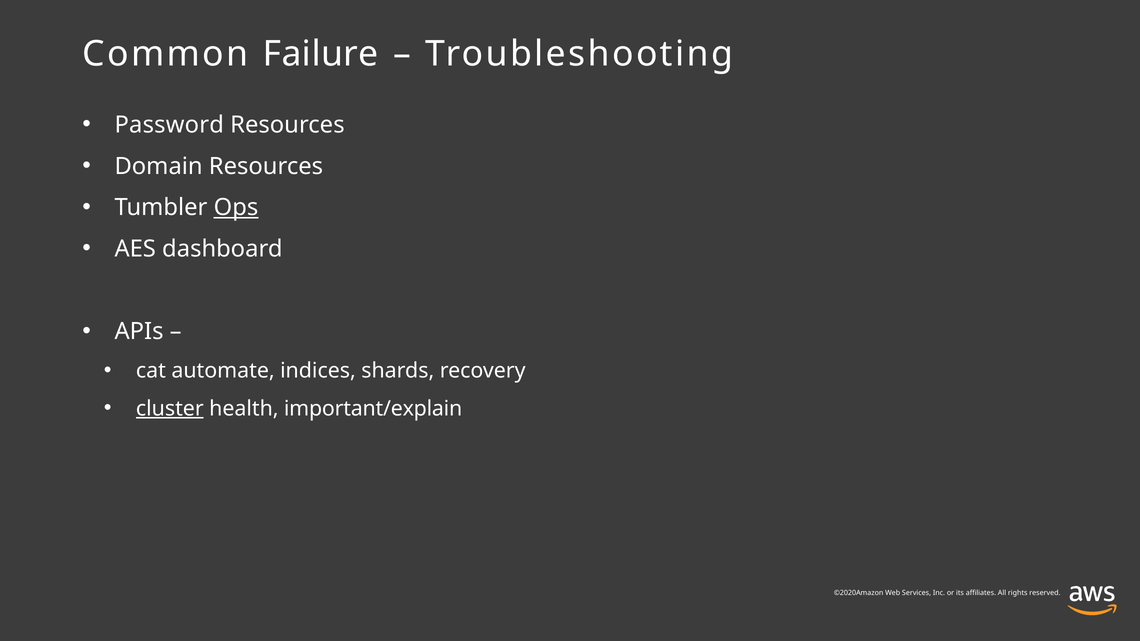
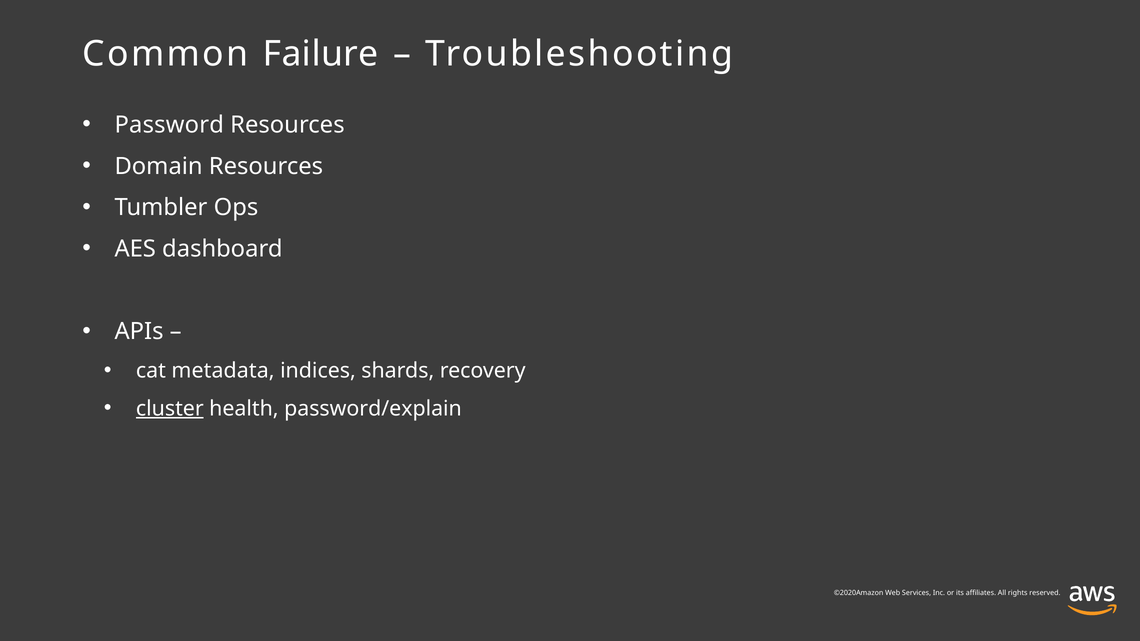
Ops underline: present -> none (236, 208)
automate: automate -> metadata (223, 371)
important/explain: important/explain -> password/explain (373, 409)
